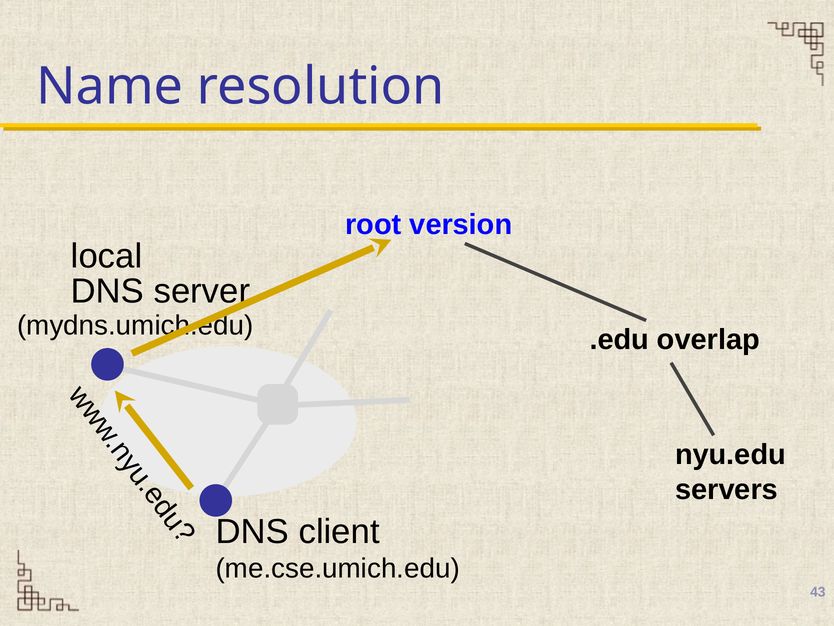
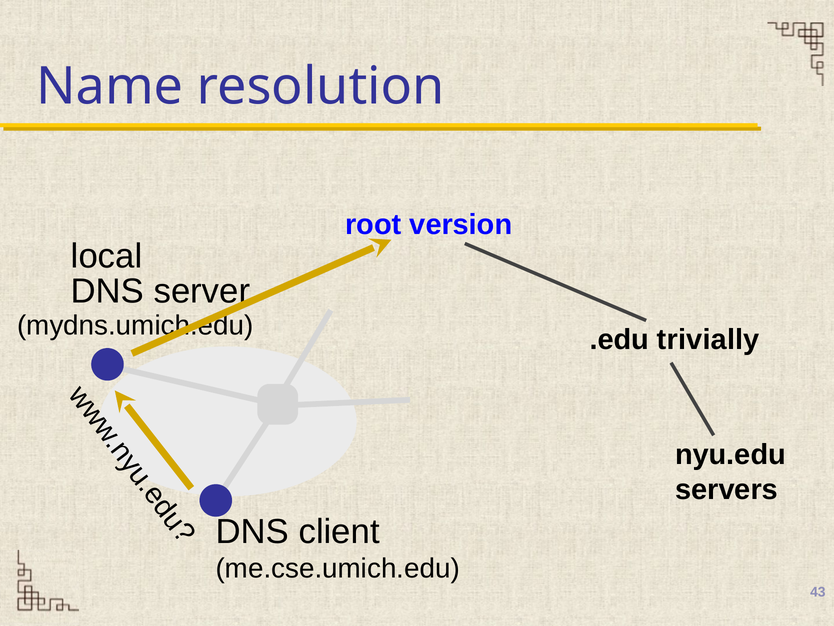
overlap: overlap -> trivially (708, 339)
